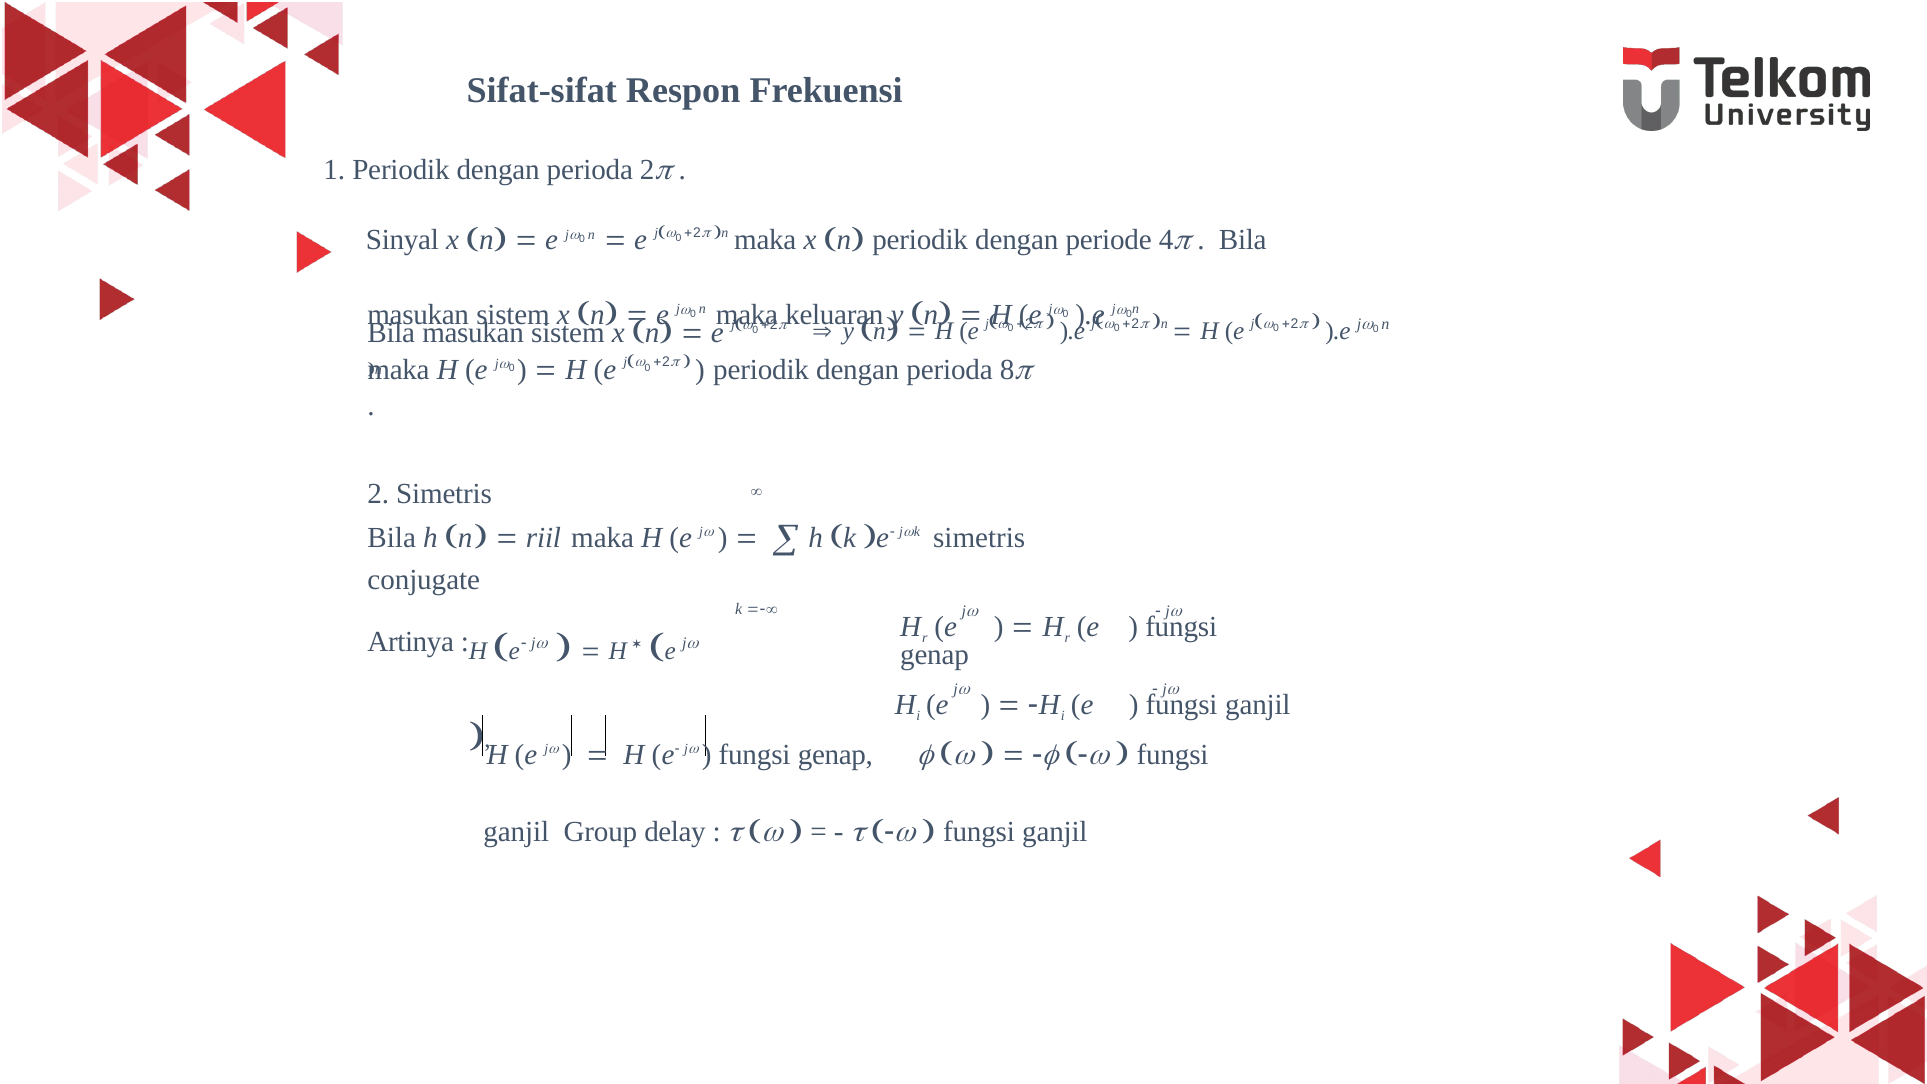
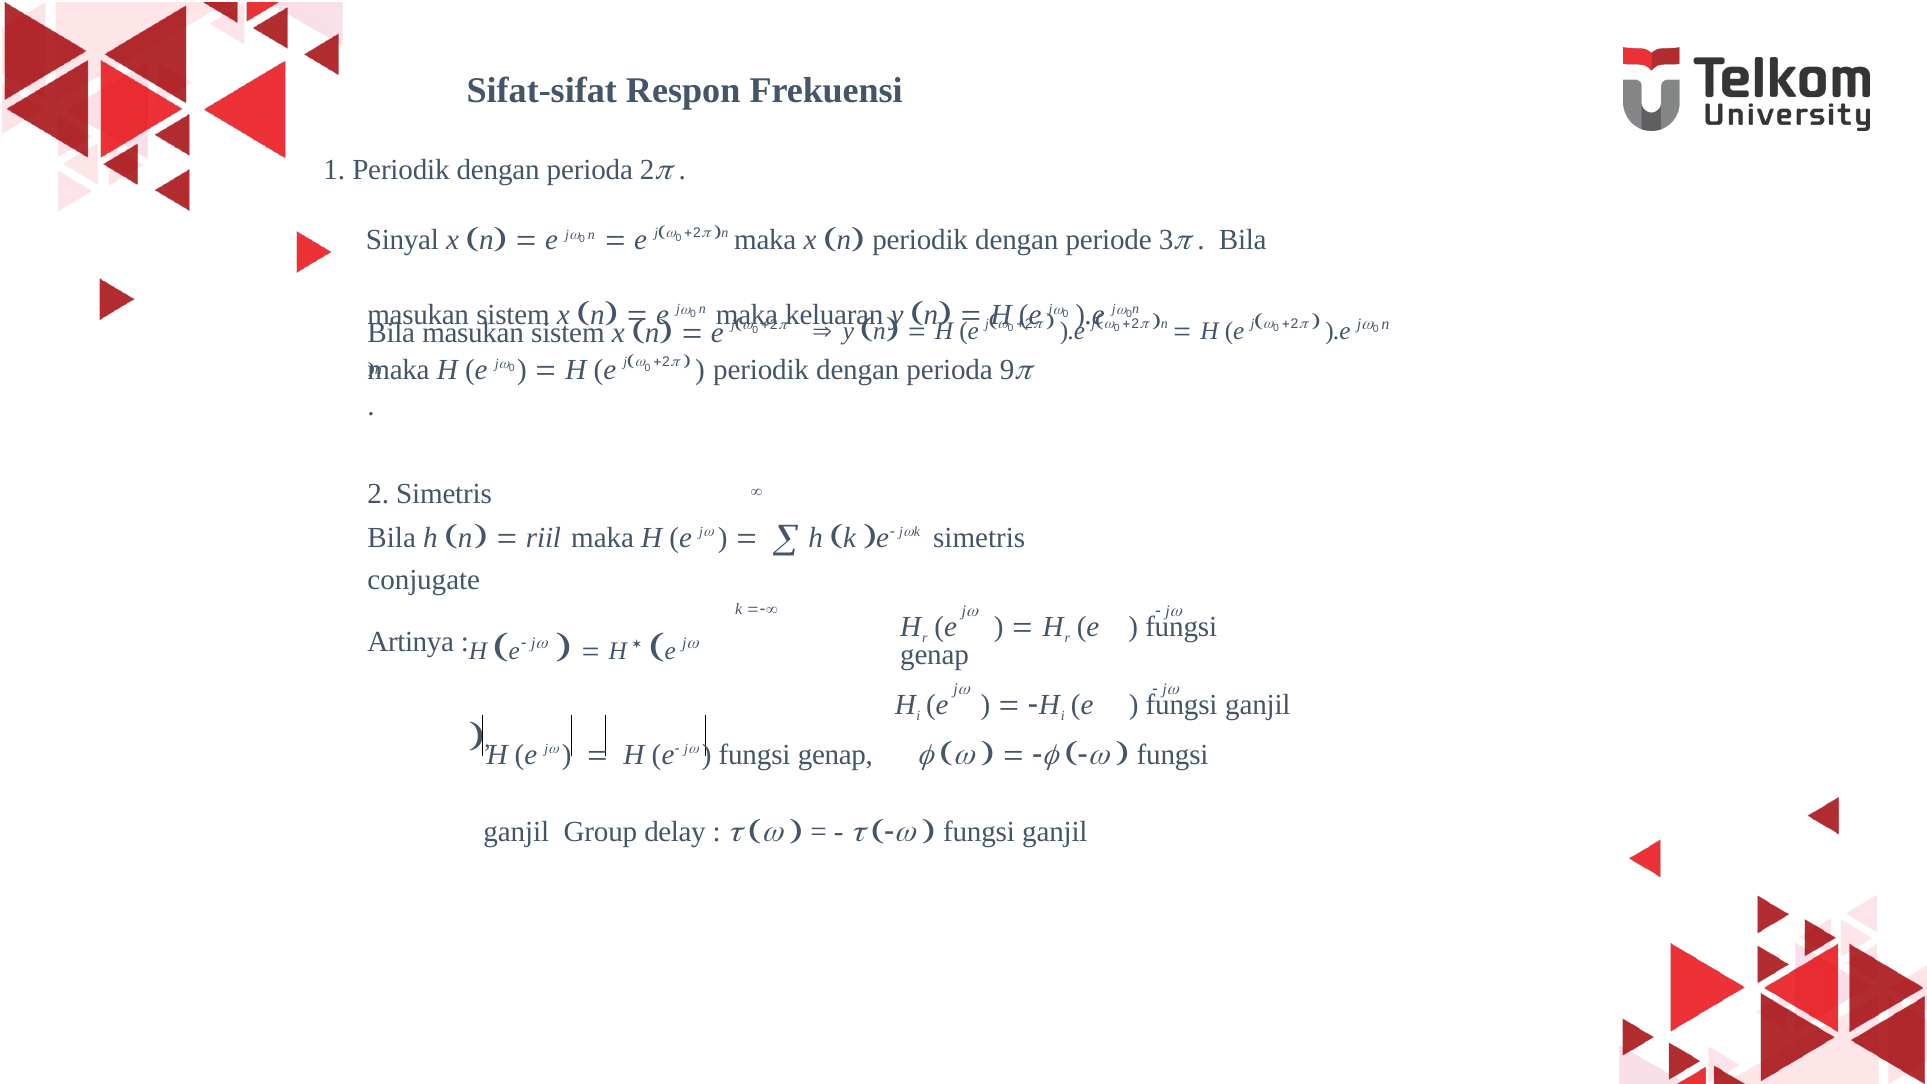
4: 4 -> 3 (1166, 240)
8: 8 -> 9 (1007, 370)
